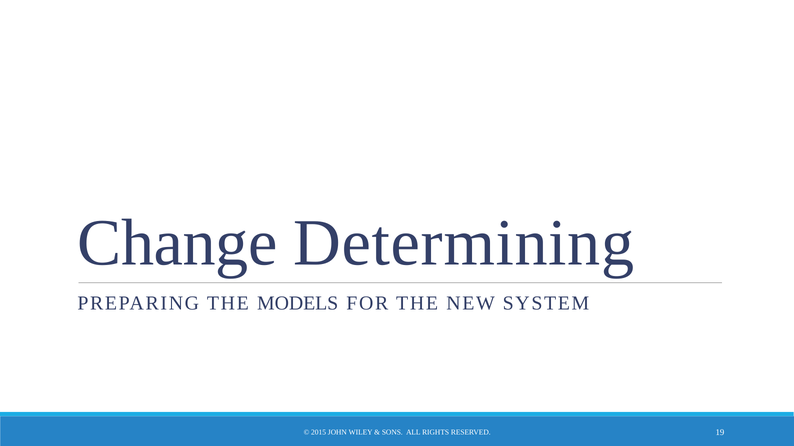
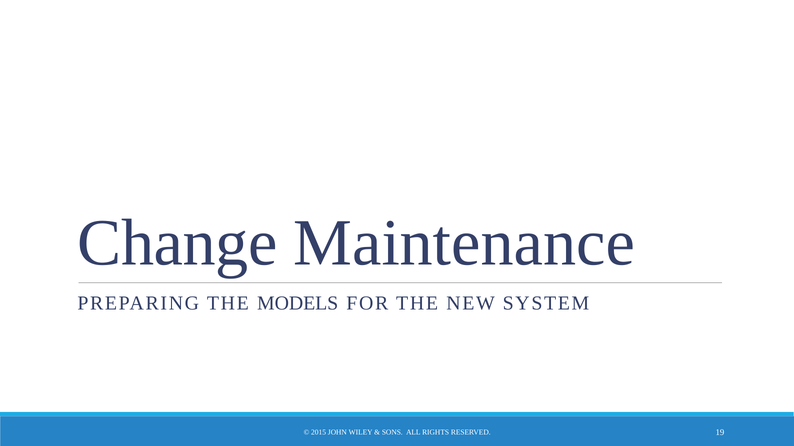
Determining: Determining -> Maintenance (464, 243)
